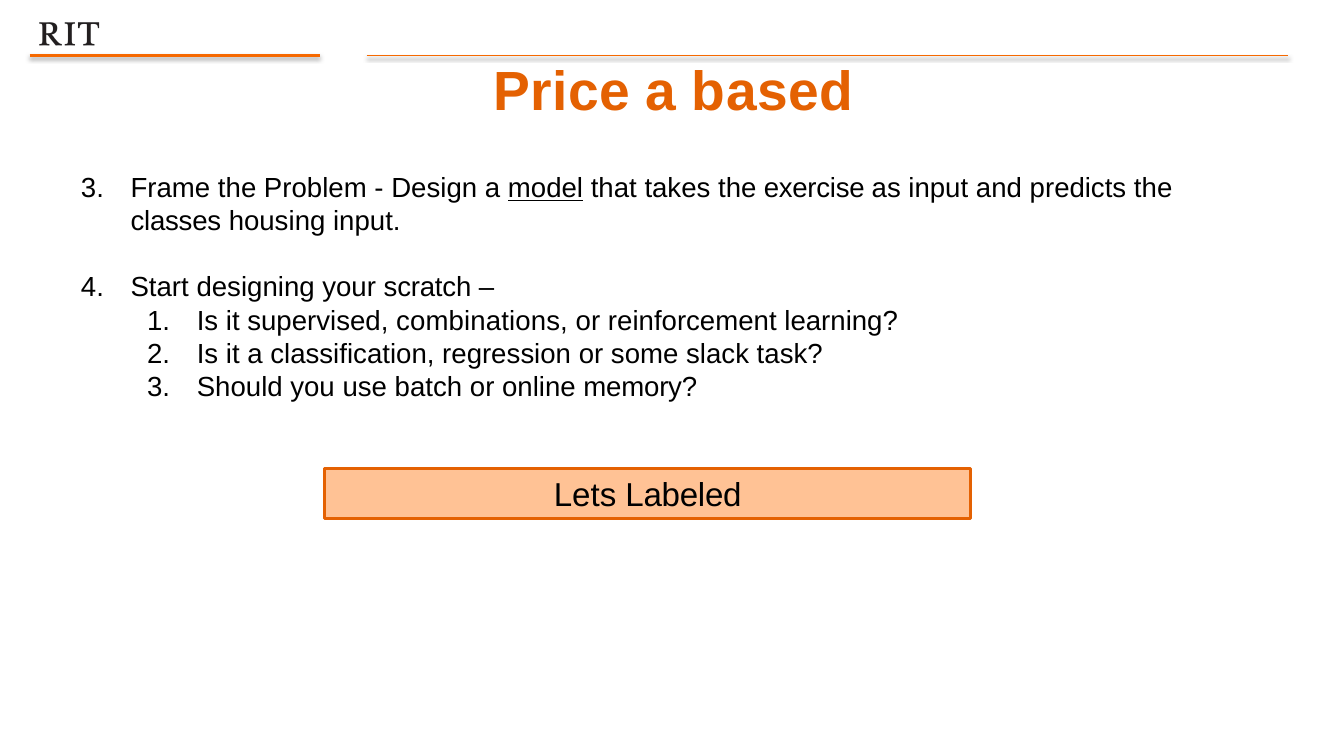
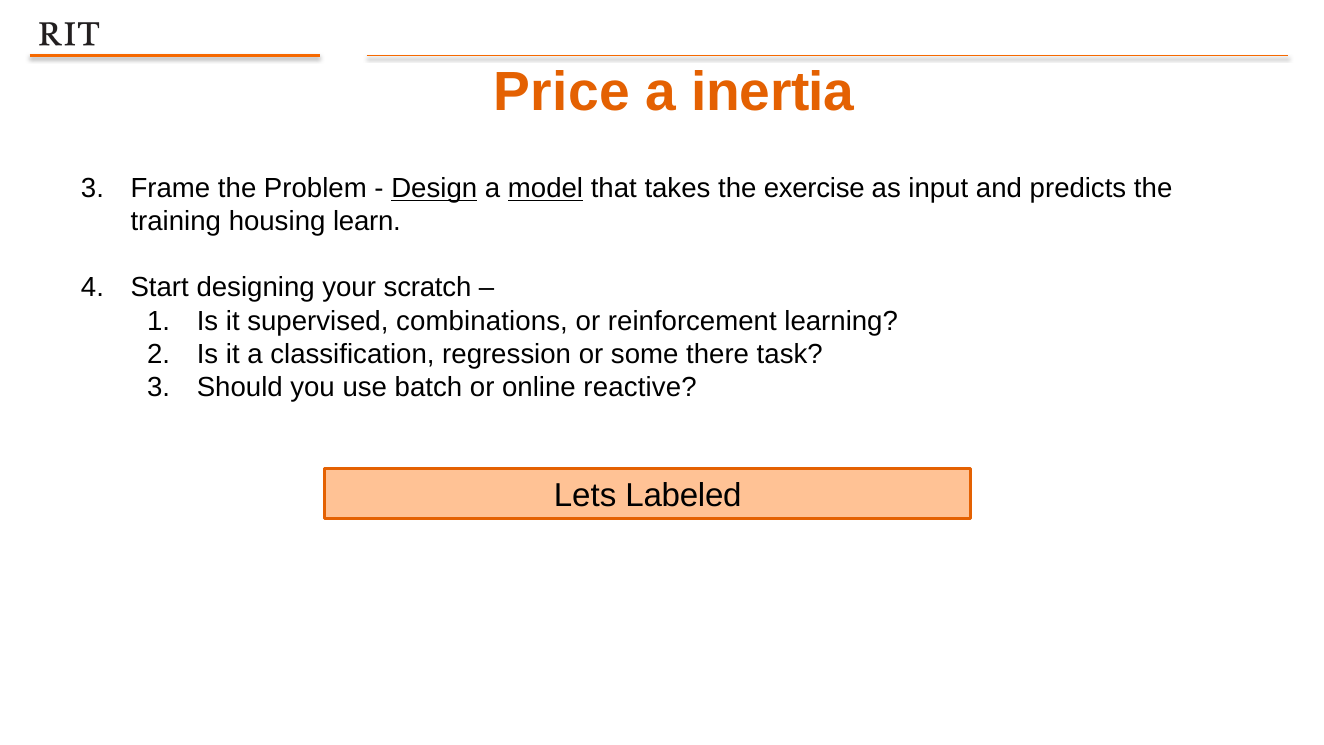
based: based -> inertia (773, 92)
Design underline: none -> present (434, 188)
classes: classes -> training (176, 222)
housing input: input -> learn (367, 222)
slack: slack -> there (718, 354)
memory: memory -> reactive (640, 387)
